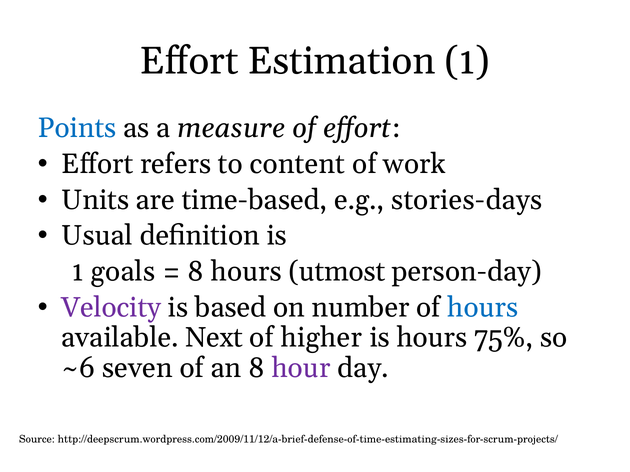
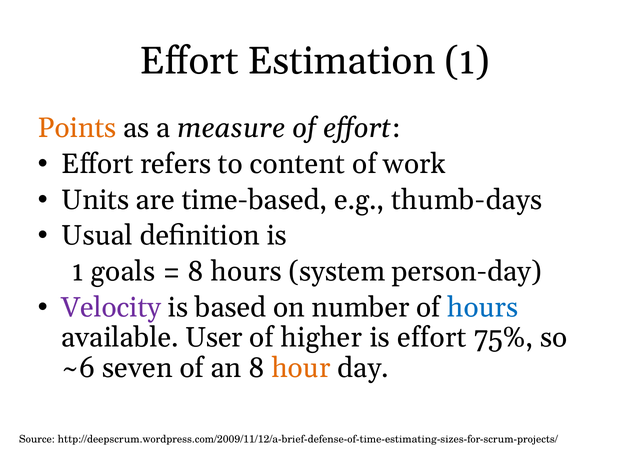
Points colour: blue -> orange (77, 128)
stories-days: stories-days -> thumb-days (467, 200)
utmost: utmost -> system (337, 272)
Next: Next -> User (214, 338)
is hours: hours -> effort (432, 338)
hour colour: purple -> orange (301, 368)
